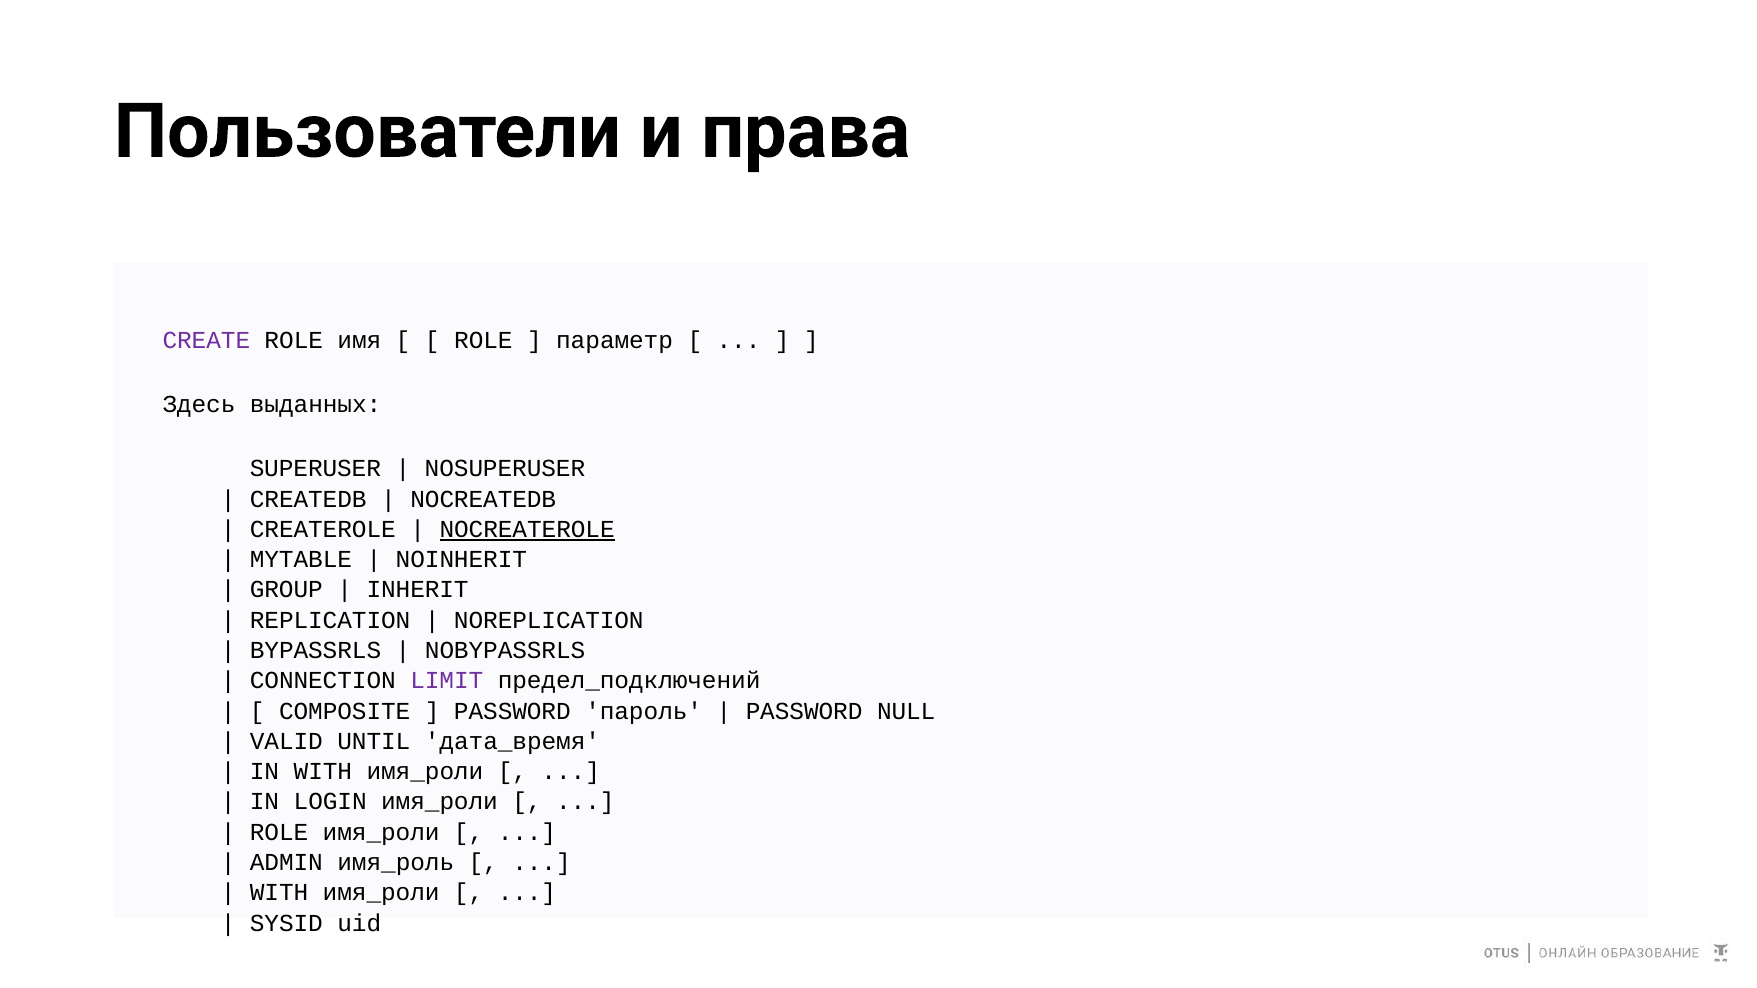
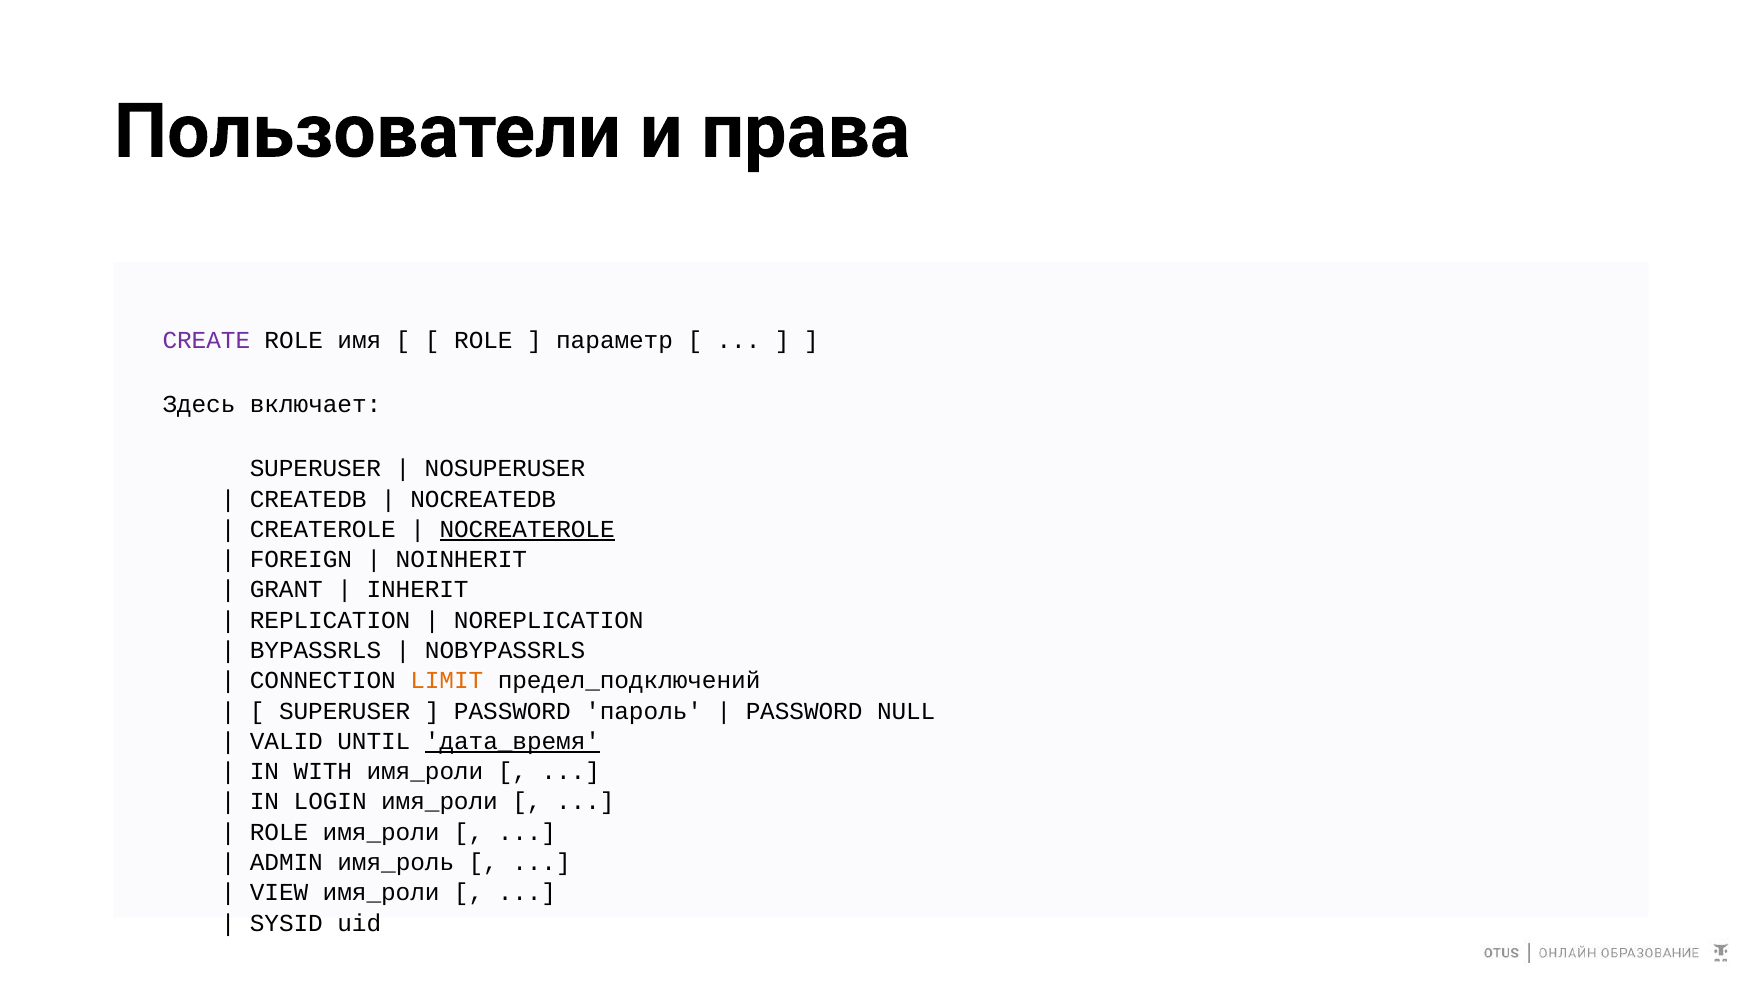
выданных: выданных -> включает (316, 405)
MYTABLE: MYTABLE -> FOREIGN (301, 560)
GROUP: GROUP -> GRANT (286, 590)
LIMIT colour: purple -> orange (447, 681)
COMPOSITE: COMPOSITE -> SUPERUSER (345, 711)
дата_время underline: none -> present (512, 742)
WITH: WITH -> VIEW (279, 893)
